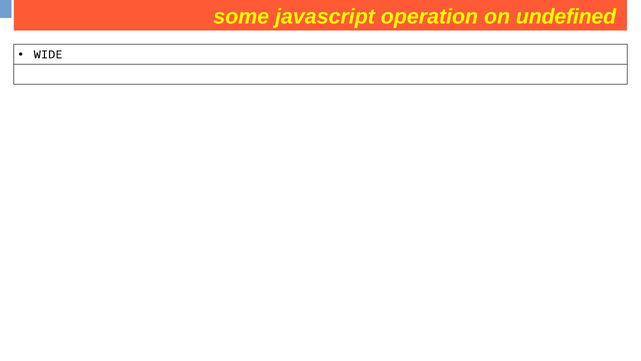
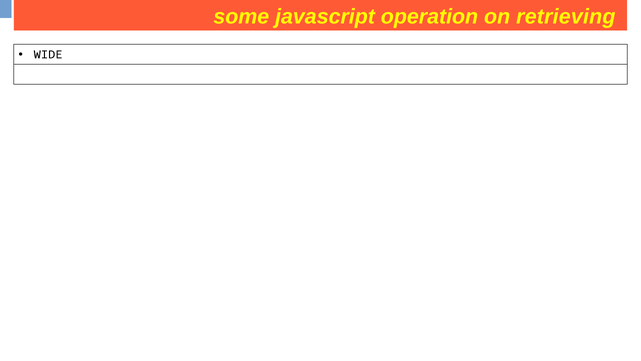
undefined: undefined -> retrieving (566, 17)
